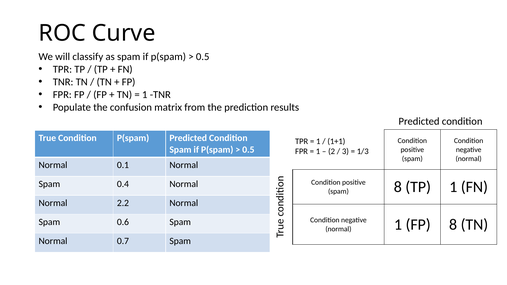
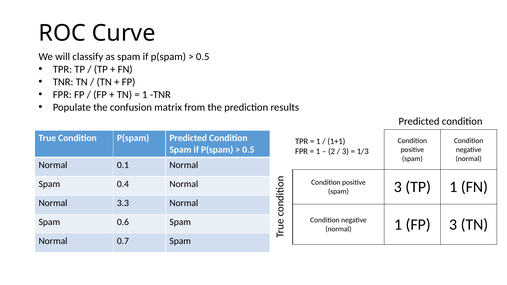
spam 8: 8 -> 3 (398, 187)
2.2: 2.2 -> 3.3 (123, 203)
FP 8: 8 -> 3 (453, 225)
